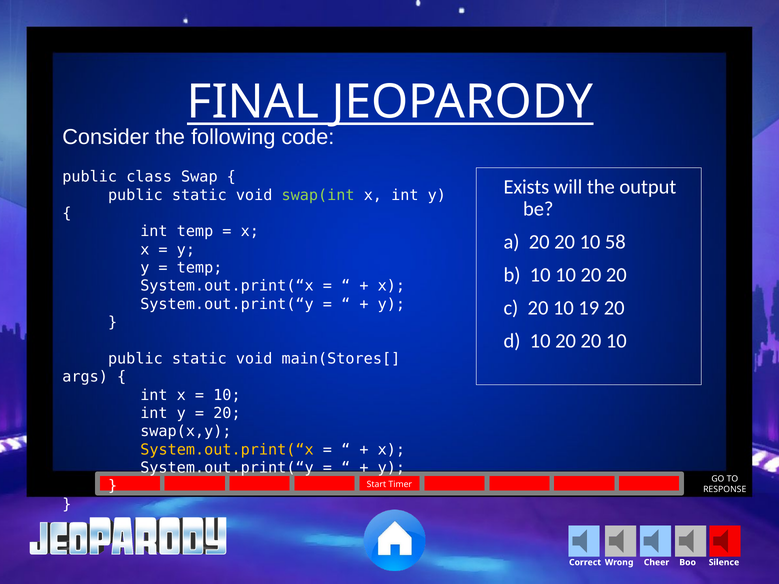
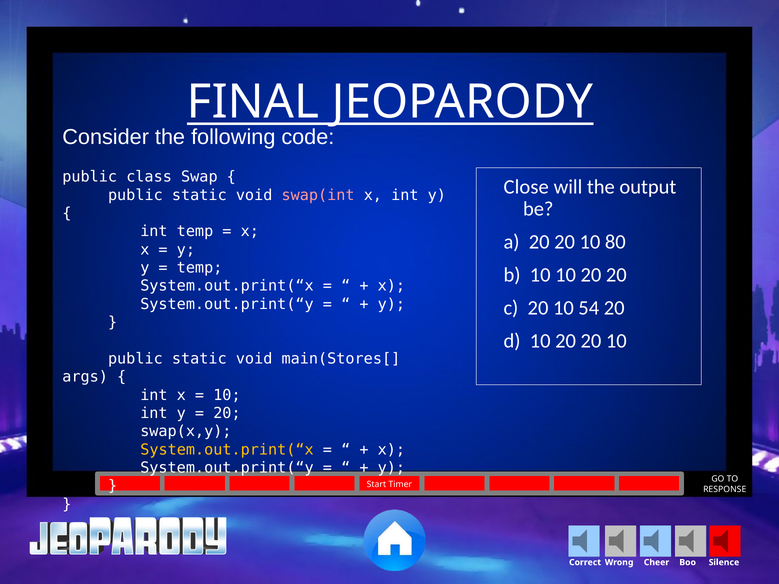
Exists: Exists -> Close (526, 187)
swap(int colour: light green -> pink (318, 195)
58: 58 -> 80 (615, 242)
19: 19 -> 54 (589, 308)
